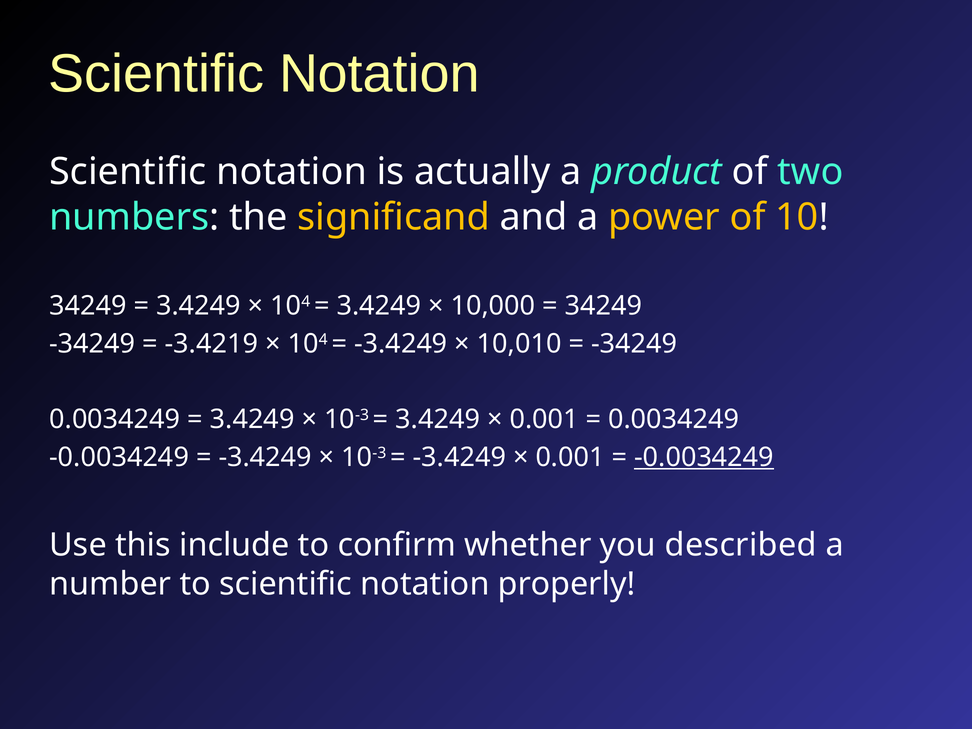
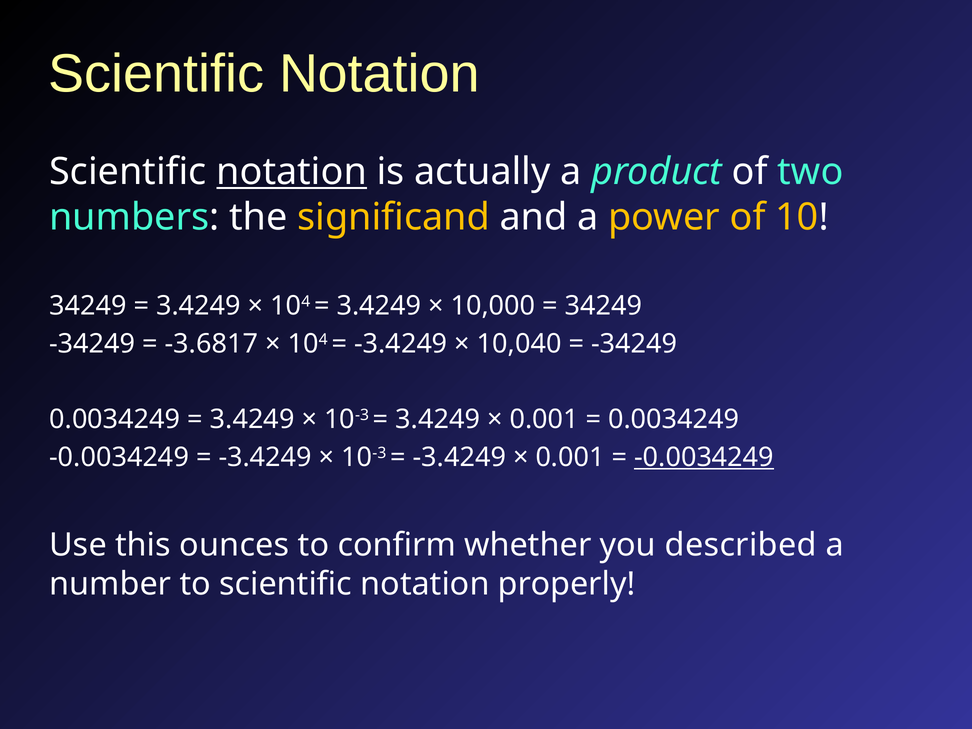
notation underline: none -> present (292, 172)
-3.4219: -3.4219 -> -3.6817 (211, 344)
10,010: 10,010 -> 10,040 (519, 344)
include: include -> ounces (234, 545)
